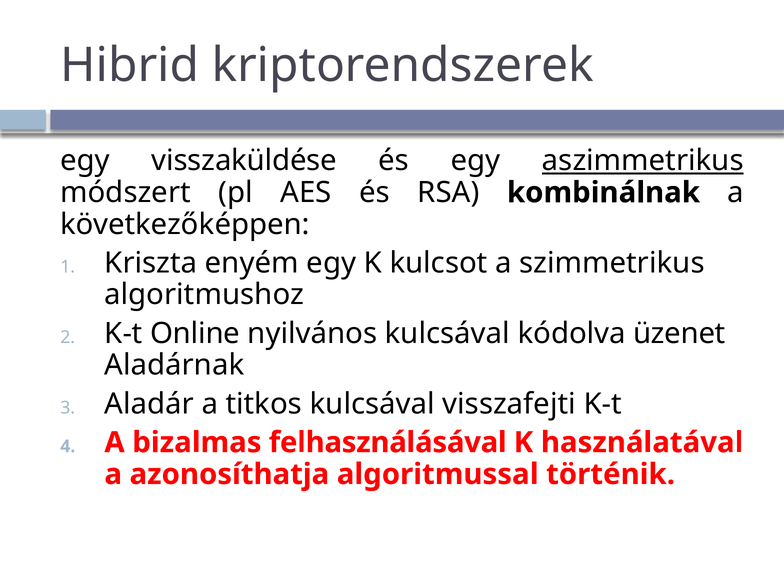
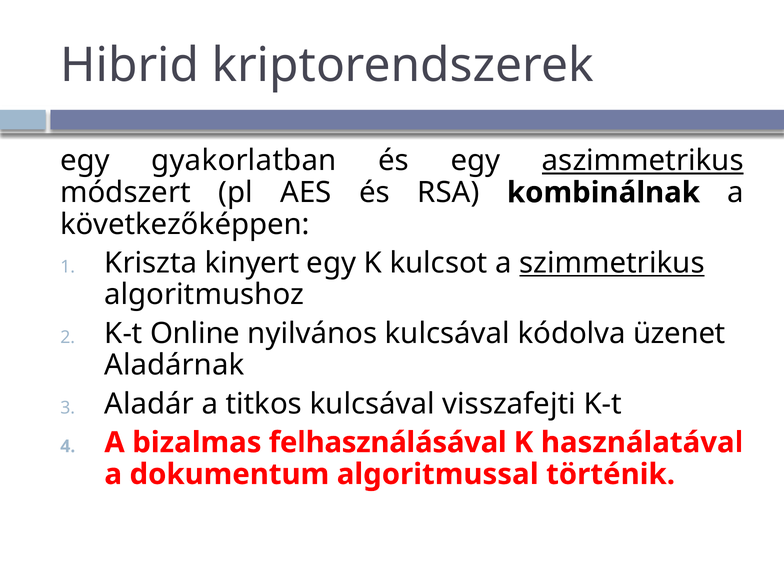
visszaküldése: visszaküldése -> gyakorlatban (244, 161)
enyém: enyém -> kinyert (252, 263)
szimmetrikus underline: none -> present (612, 263)
azonosíthatja: azonosíthatja -> dokumentum (229, 474)
